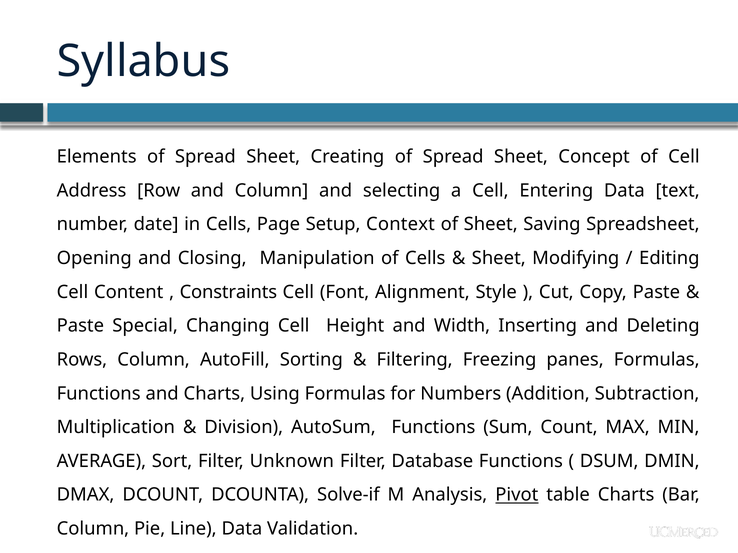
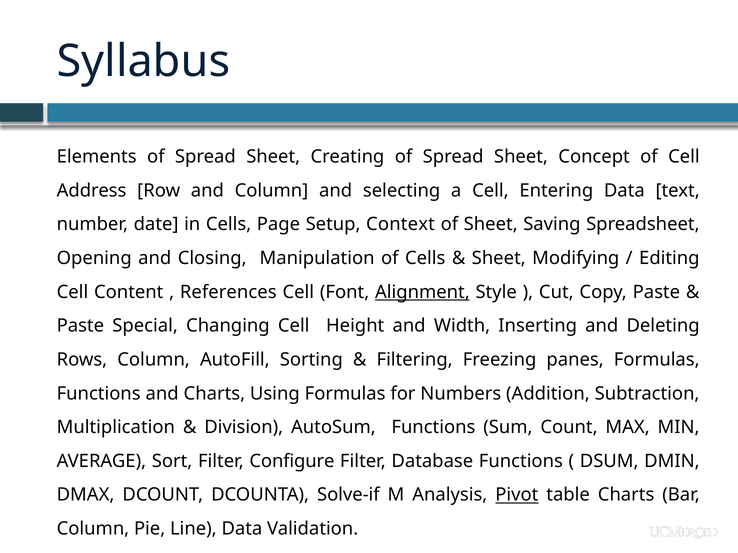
Constraints: Constraints -> References (228, 292)
Alignment underline: none -> present (422, 292)
Unknown: Unknown -> Configure (292, 461)
